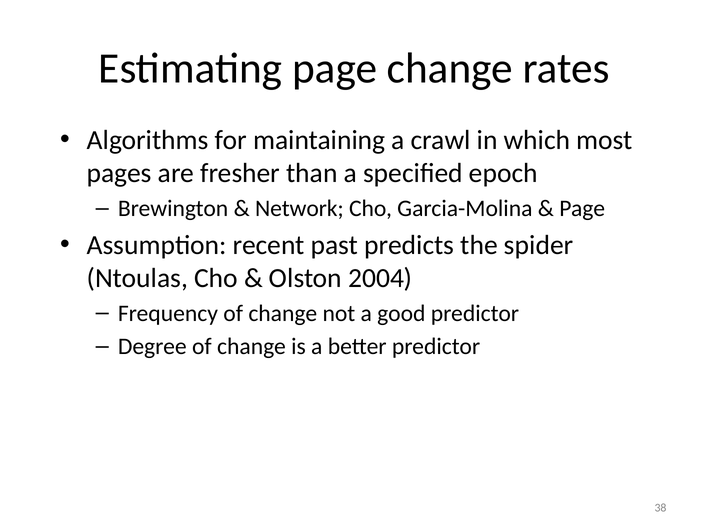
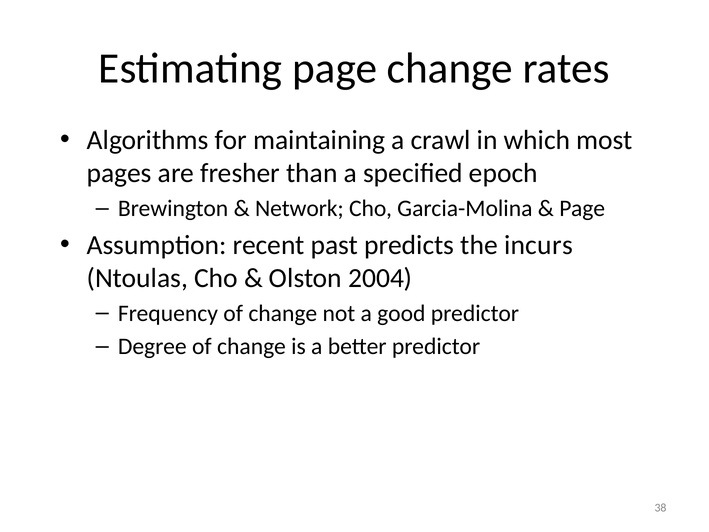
spider: spider -> incurs (538, 245)
